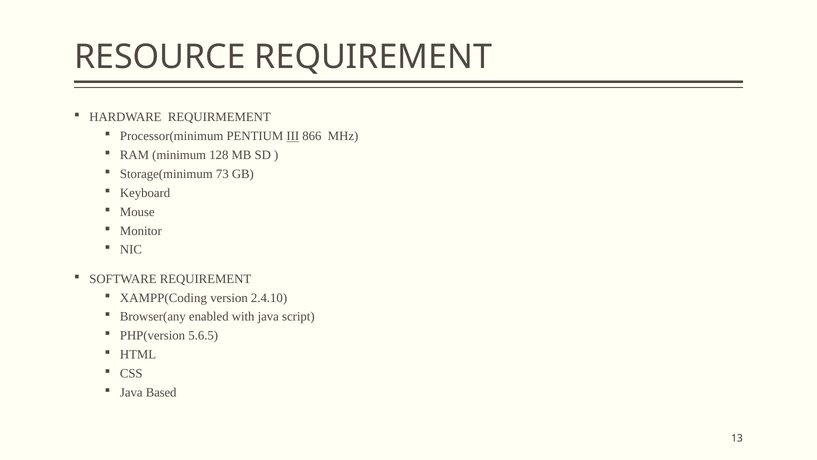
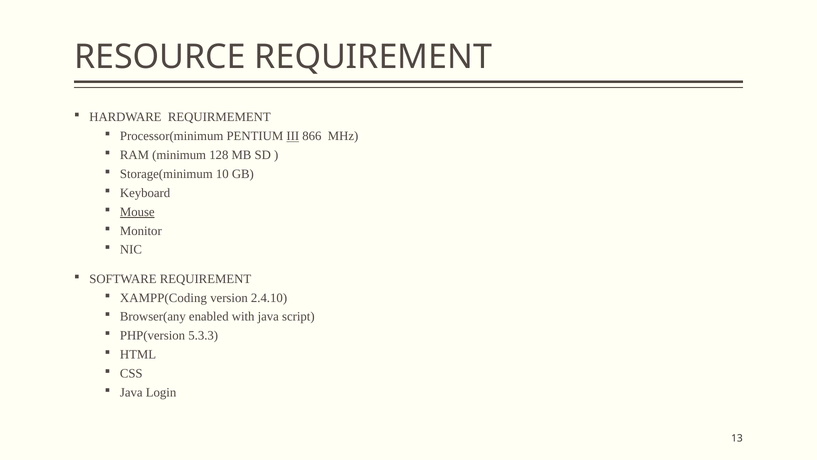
73: 73 -> 10 (222, 174)
Mouse underline: none -> present (137, 212)
5.6.5: 5.6.5 -> 5.3.3 (203, 335)
Based: Based -> Login (161, 392)
